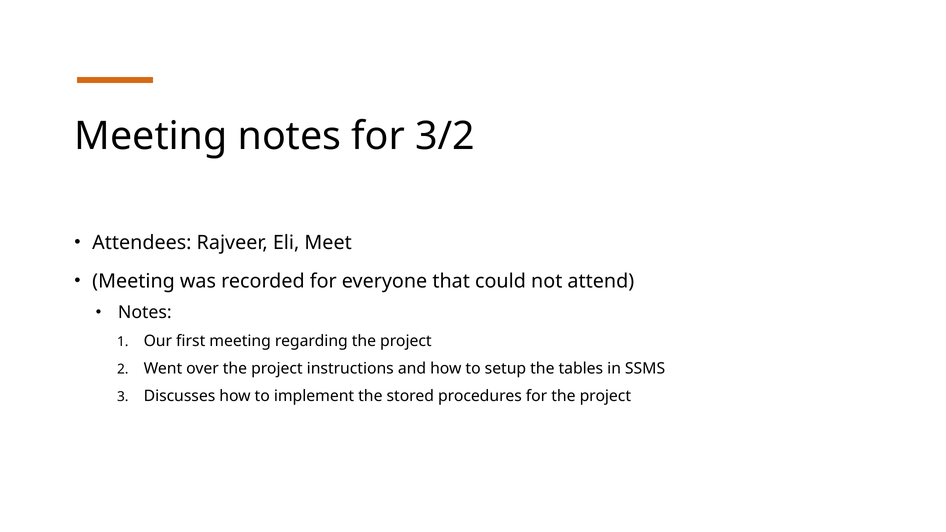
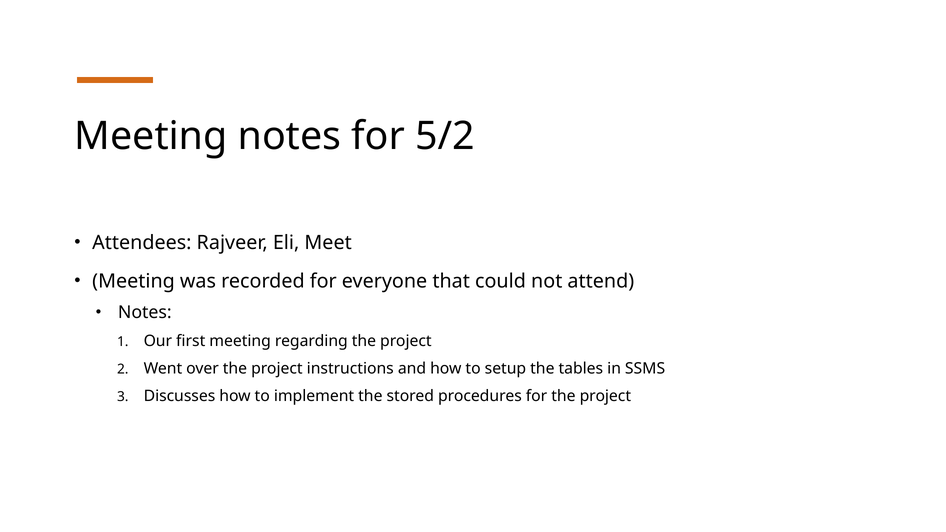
3/2: 3/2 -> 5/2 (445, 136)
